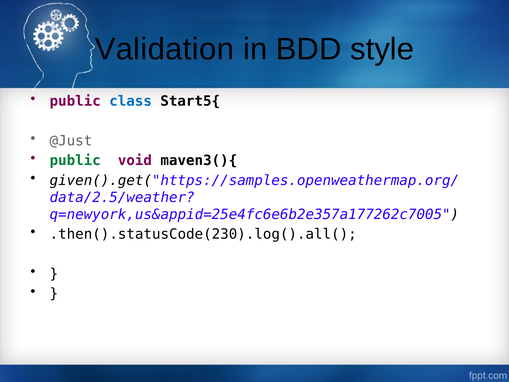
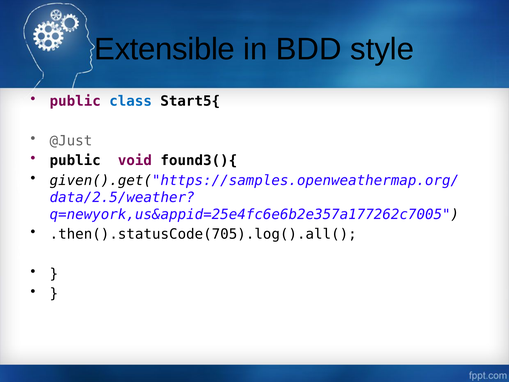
Validation: Validation -> Extensible (165, 49)
public colour: green -> black (75, 160)
maven3(){: maven3(){ -> found3(){ (199, 160)
.then().statusCode(230).log().all(: .then().statusCode(230).log().all( -> .then().statusCode(705).log().all( (203, 234)
